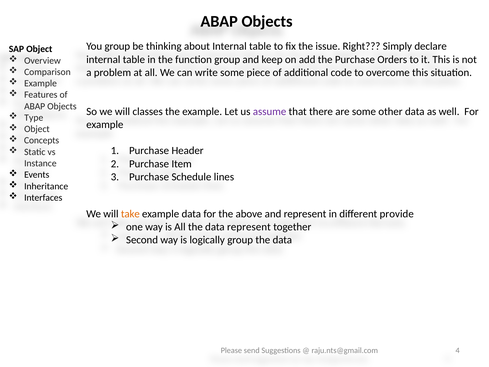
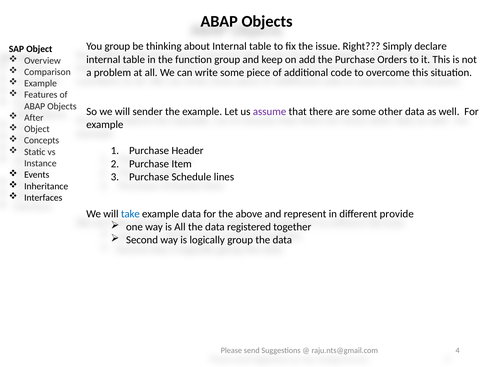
classes: classes -> sender (148, 112)
Type: Type -> After (34, 118)
take colour: orange -> blue (130, 214)
data represent: represent -> registered (249, 227)
